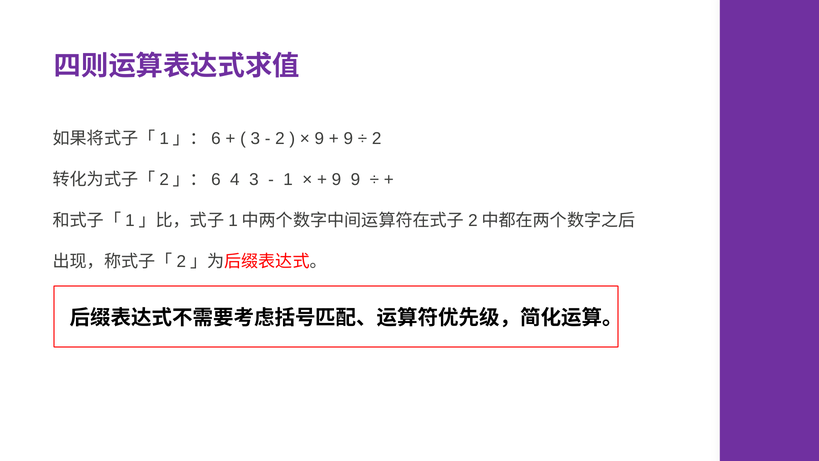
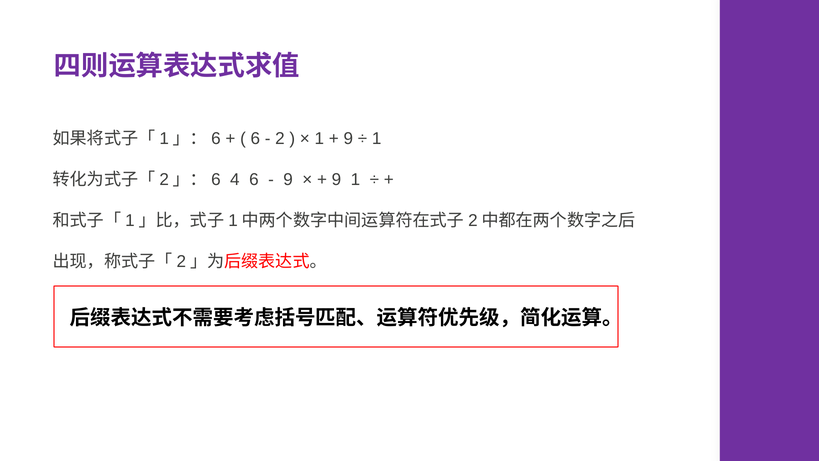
3: 3 -> 6 (255, 139)
9: 9 -> 1 (319, 139)
2: 2 -> 1 (377, 139)
4 3: 3 -> 6 (254, 180)
1: 1 -> 9 (288, 180)
9 9: 9 -> 1 (355, 180)
